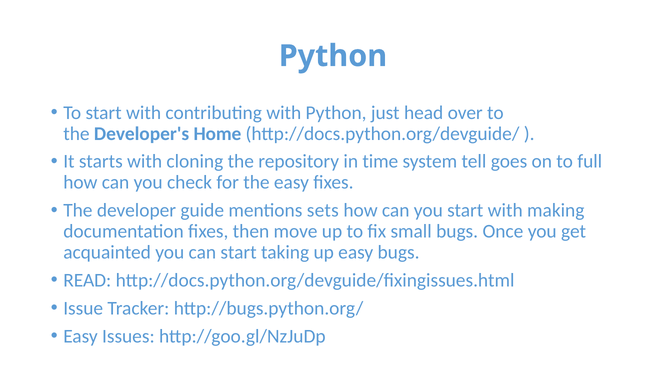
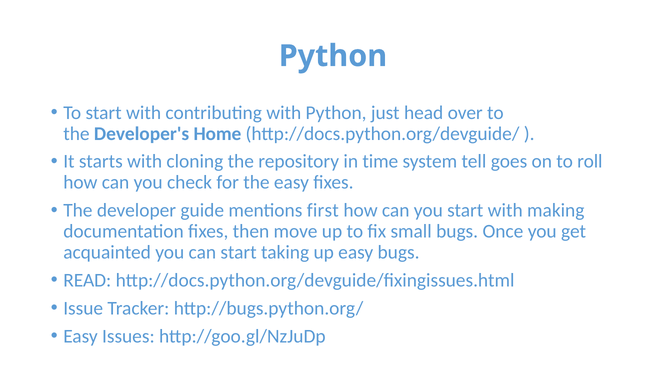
full: full -> roll (590, 161)
sets: sets -> first (323, 210)
